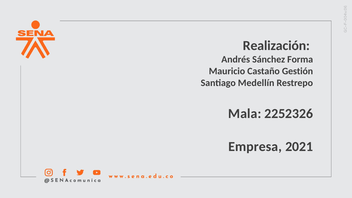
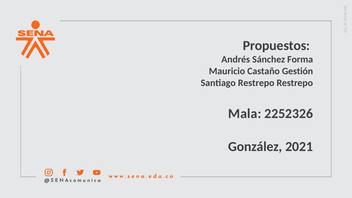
Realización: Realización -> Propuestos (276, 46)
Santiago Medellín: Medellín -> Restrepo (256, 83)
Empresa: Empresa -> González (255, 147)
